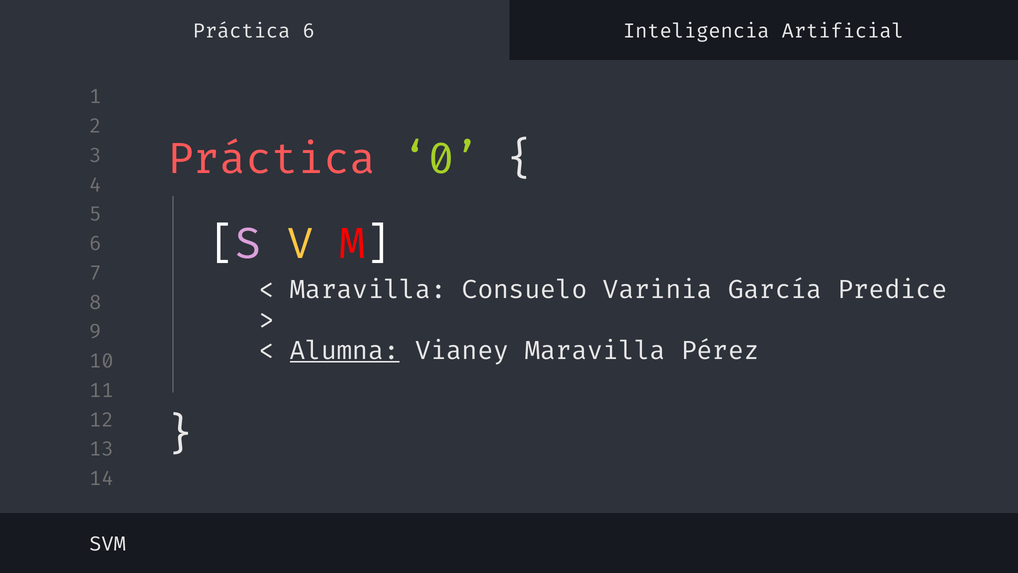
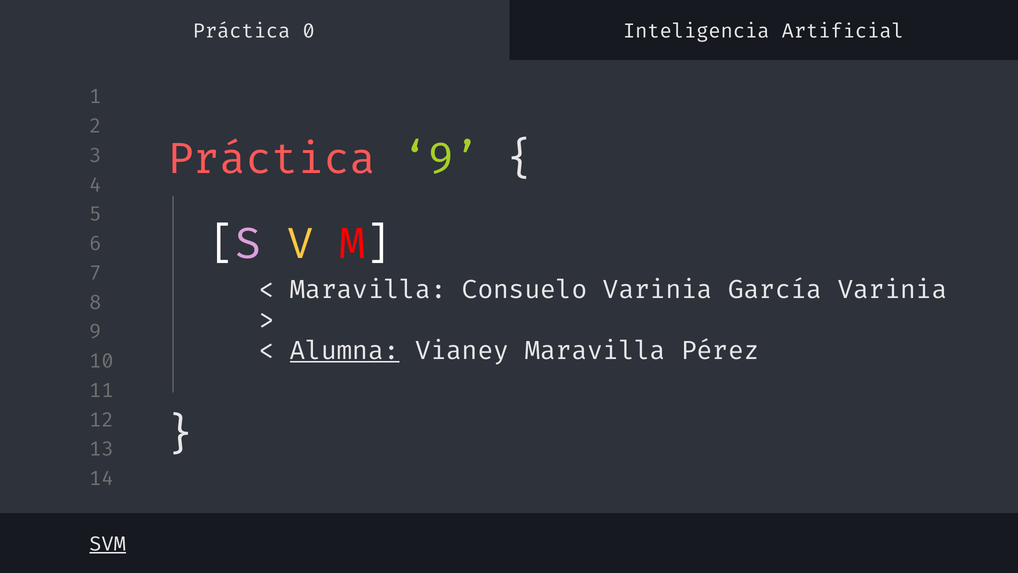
Práctica 6: 6 -> 0 (309, 31)
Práctica 0: 0 -> 9 (441, 159)
García Predice: Predice -> Varinia (892, 289)
SVM underline: none -> present (108, 544)
